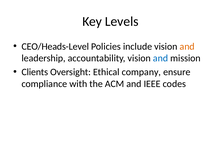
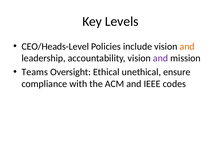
and colour: blue -> purple (161, 58)
Clients: Clients -> Teams (35, 72)
company: company -> unethical (141, 72)
